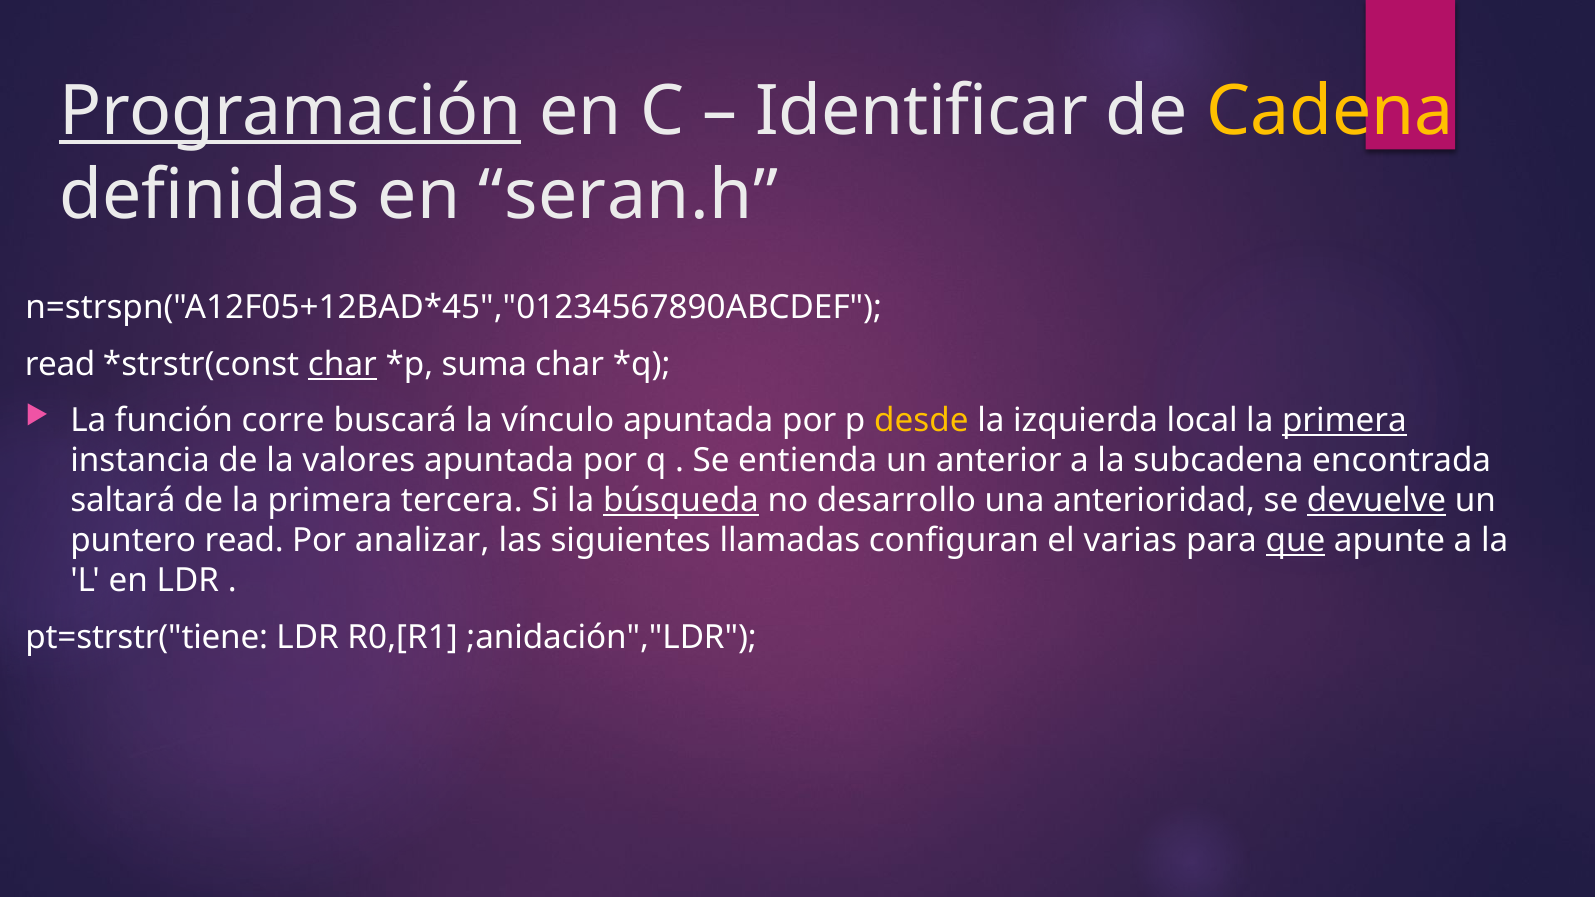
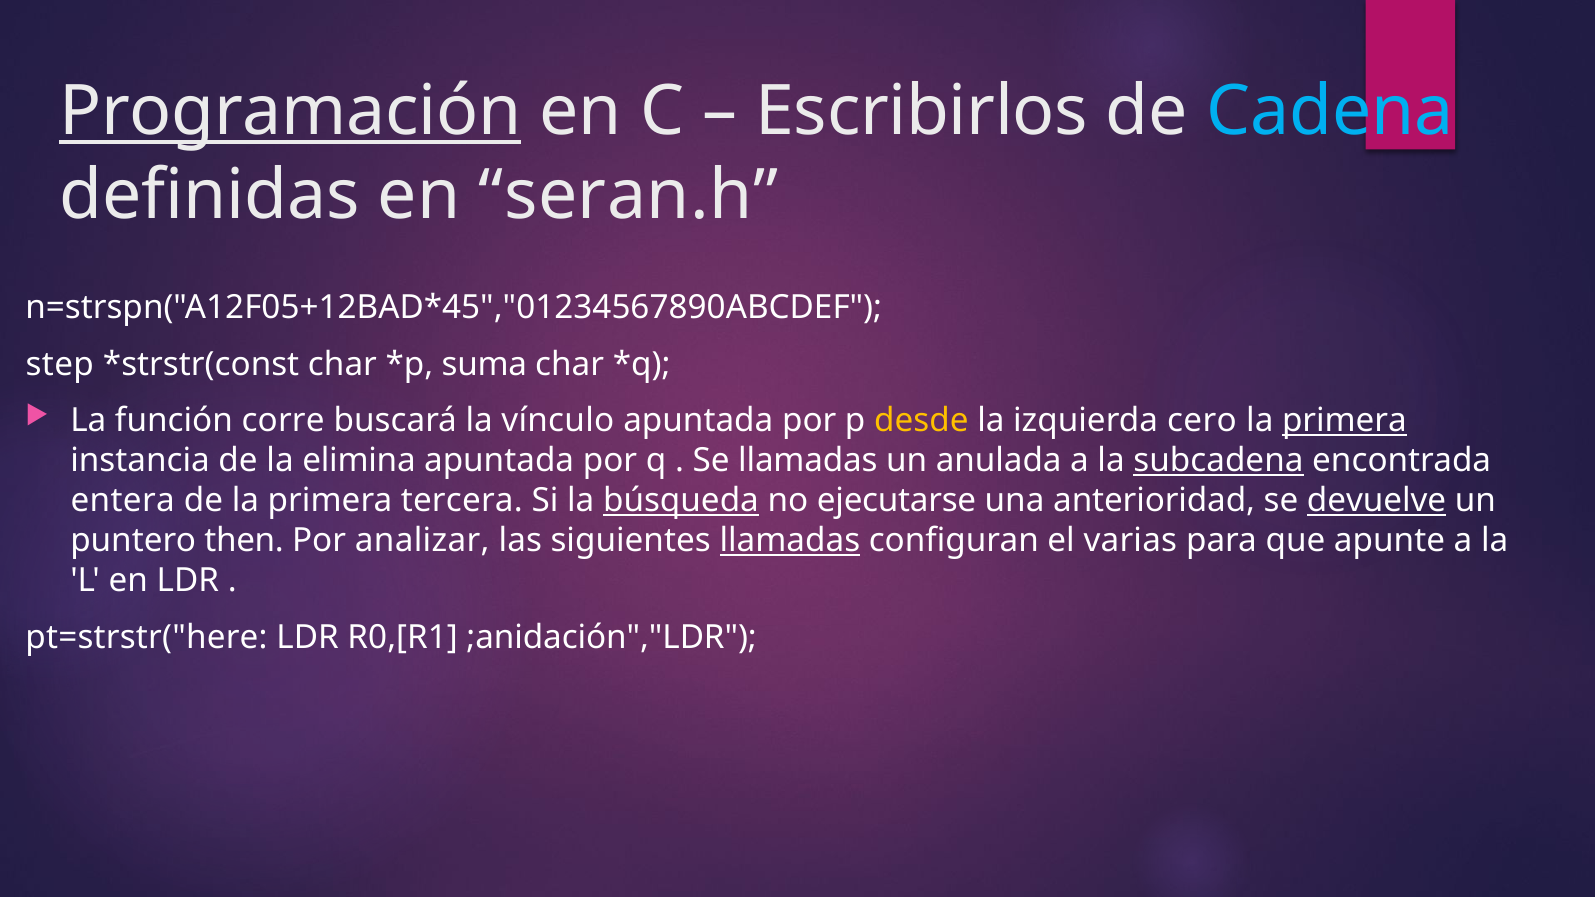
Identificar: Identificar -> Escribirlos (922, 112)
Cadena colour: yellow -> light blue (1330, 112)
read: read -> step (60, 364)
char underline: present -> none (342, 364)
local: local -> cero (1202, 421)
valores: valores -> elimina (359, 461)
Se entienda: entienda -> llamadas (808, 461)
anterior: anterior -> anulada (999, 461)
subcadena underline: none -> present (1218, 461)
saltará: saltará -> entera (123, 501)
desarrollo: desarrollo -> ejecutarse (897, 501)
puntero read: read -> then (244, 541)
llamadas underline: none -> present (790, 541)
que underline: present -> none (1295, 541)
pt=strstr("tiene: pt=strstr("tiene -> pt=strstr("here (147, 637)
